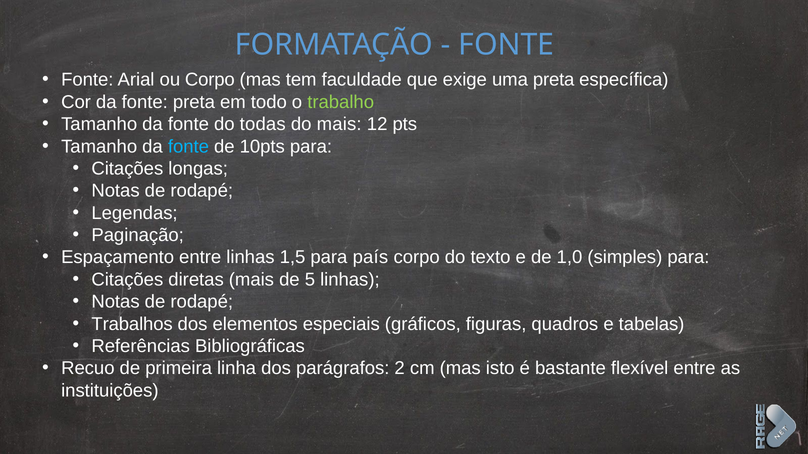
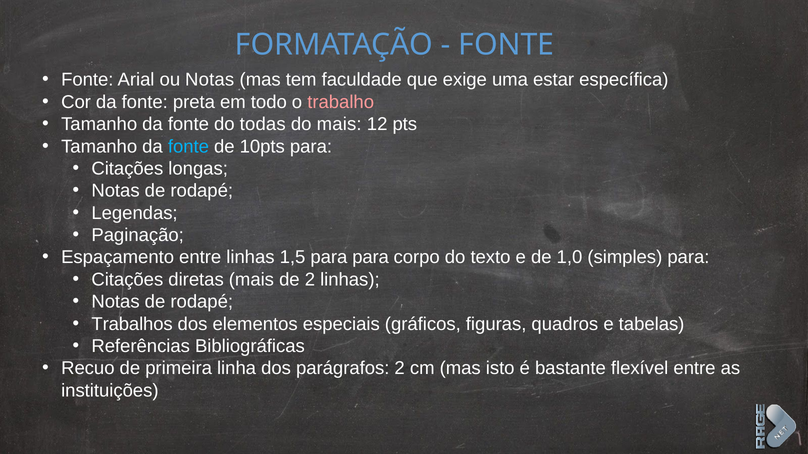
ou Corpo: Corpo -> Notas (210, 80)
uma preta: preta -> estar (554, 80)
trabalho colour: light green -> pink (341, 102)
para país: país -> para (371, 258)
de 5: 5 -> 2 (310, 280)
